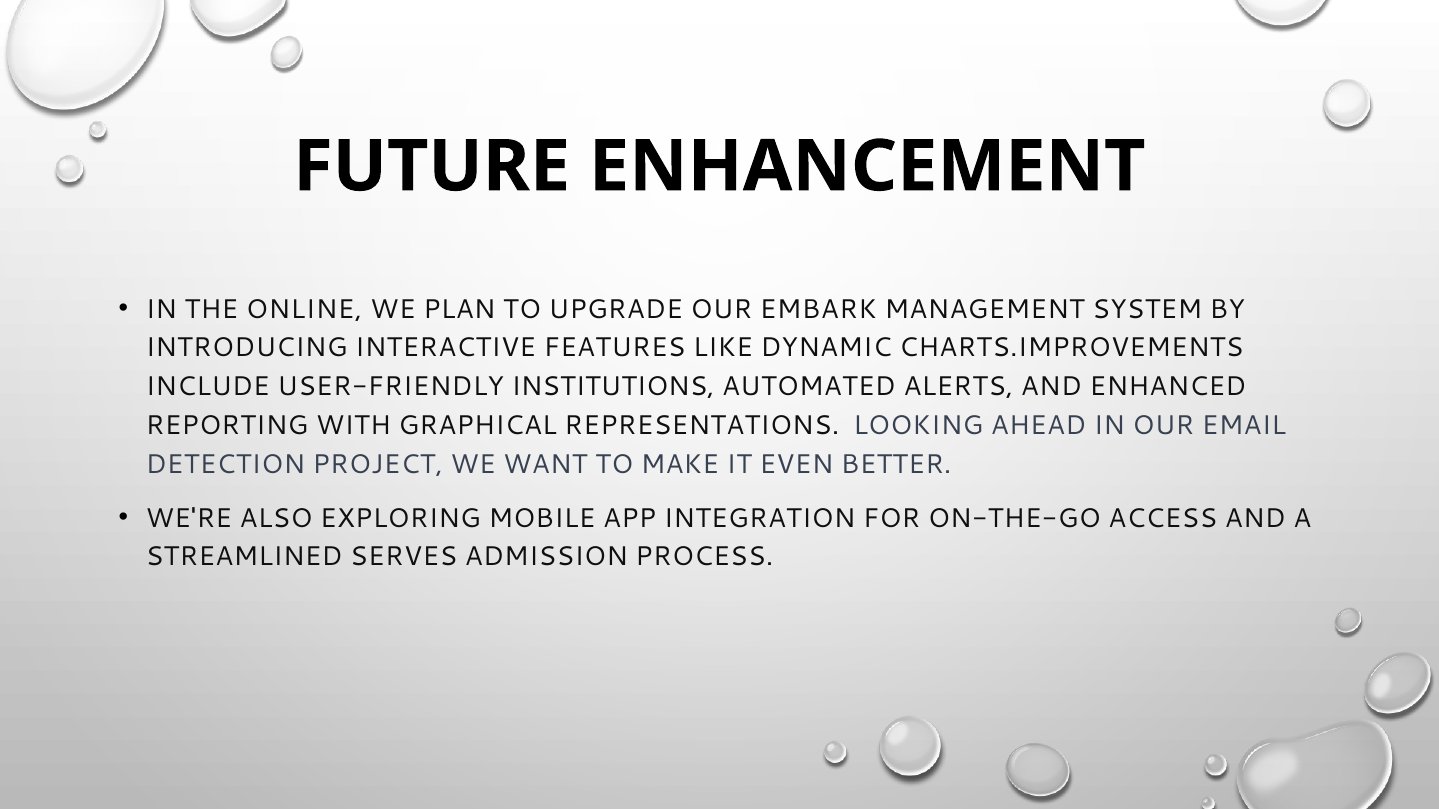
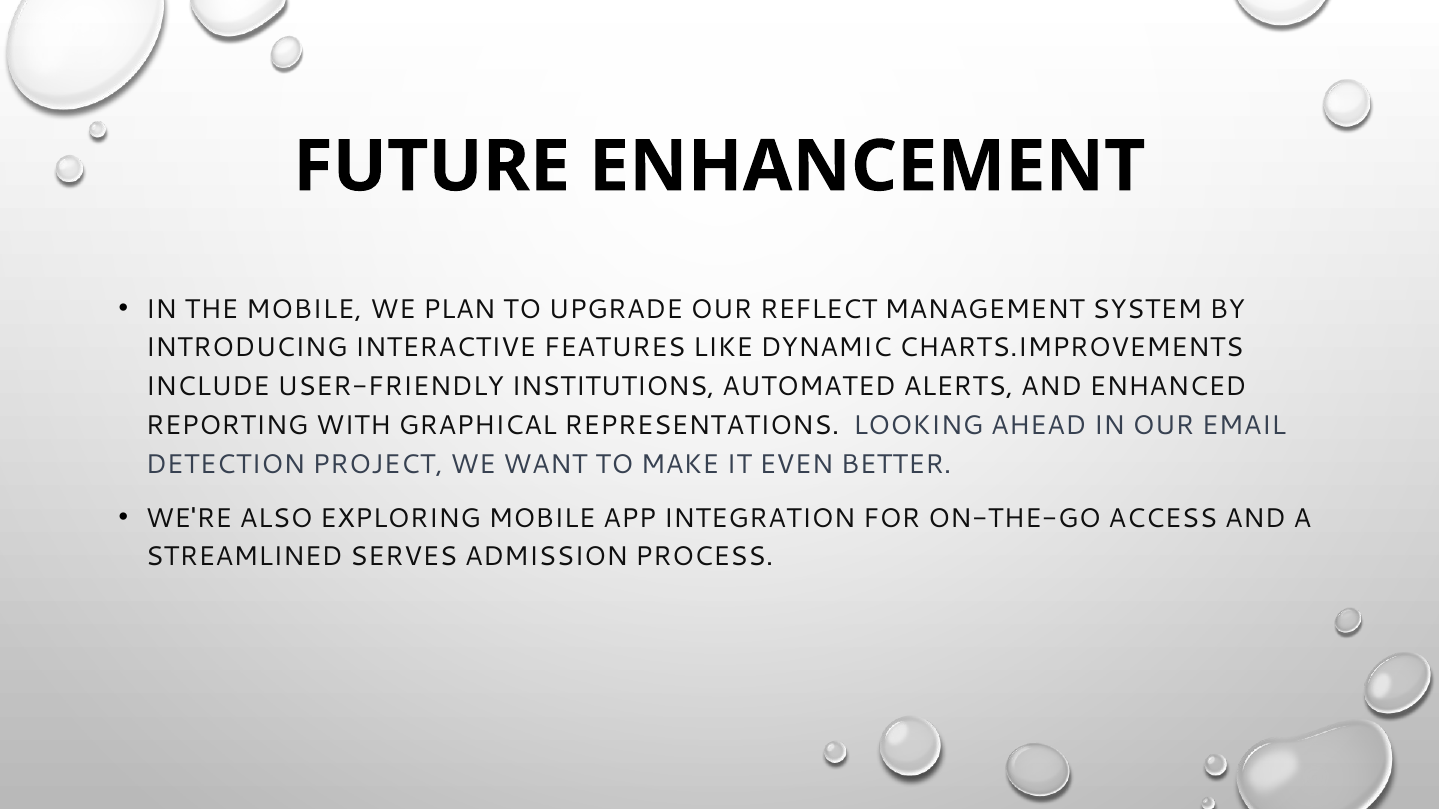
THE ONLINE: ONLINE -> MOBILE (304, 309)
EMBARK: EMBARK -> REFLECT (818, 309)
